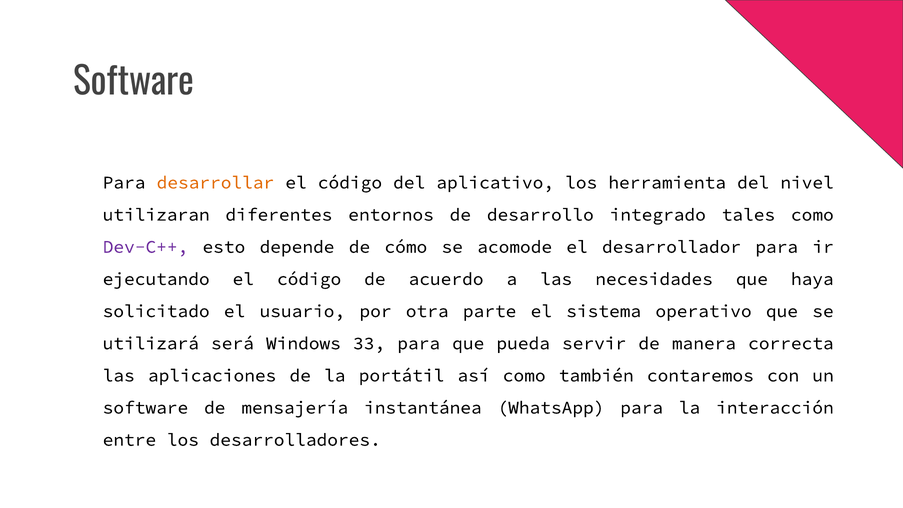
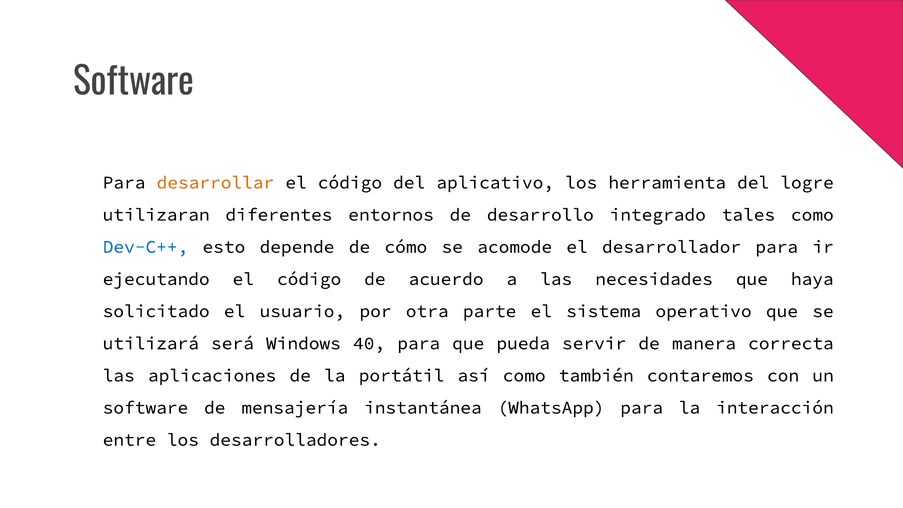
nivel: nivel -> logre (807, 183)
Dev-C++ colour: purple -> blue (145, 247)
33: 33 -> 40 (369, 343)
